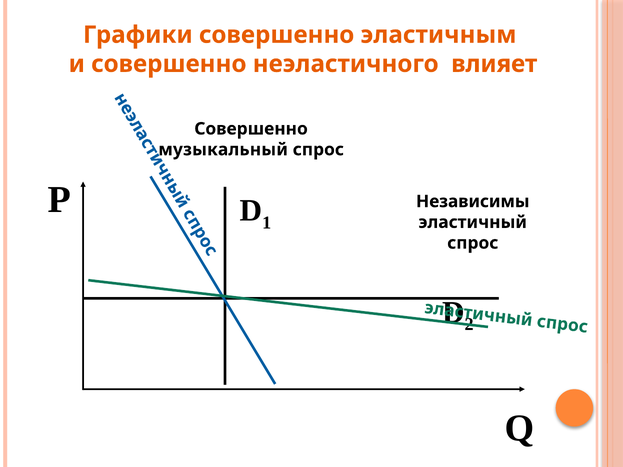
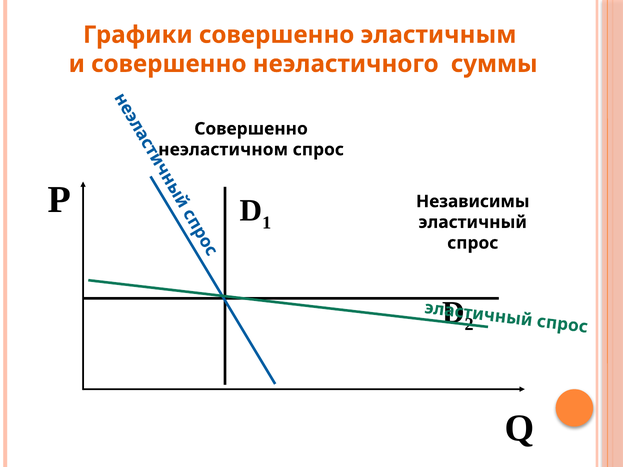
влияет: влияет -> суммы (494, 64)
музыкальный: музыкальный -> неэластичном (223, 150)
